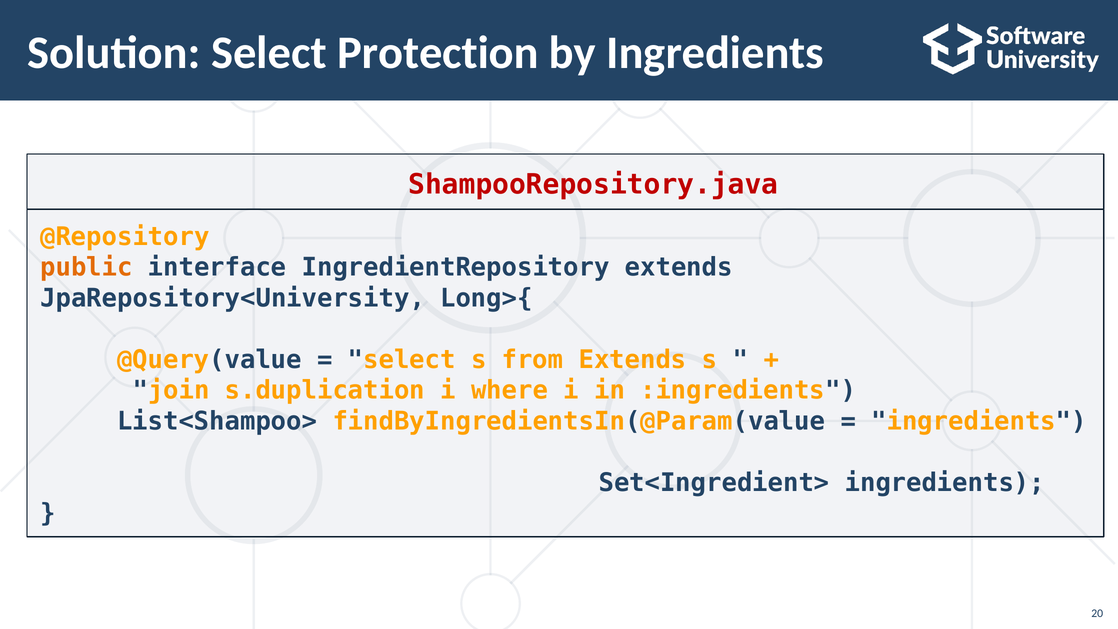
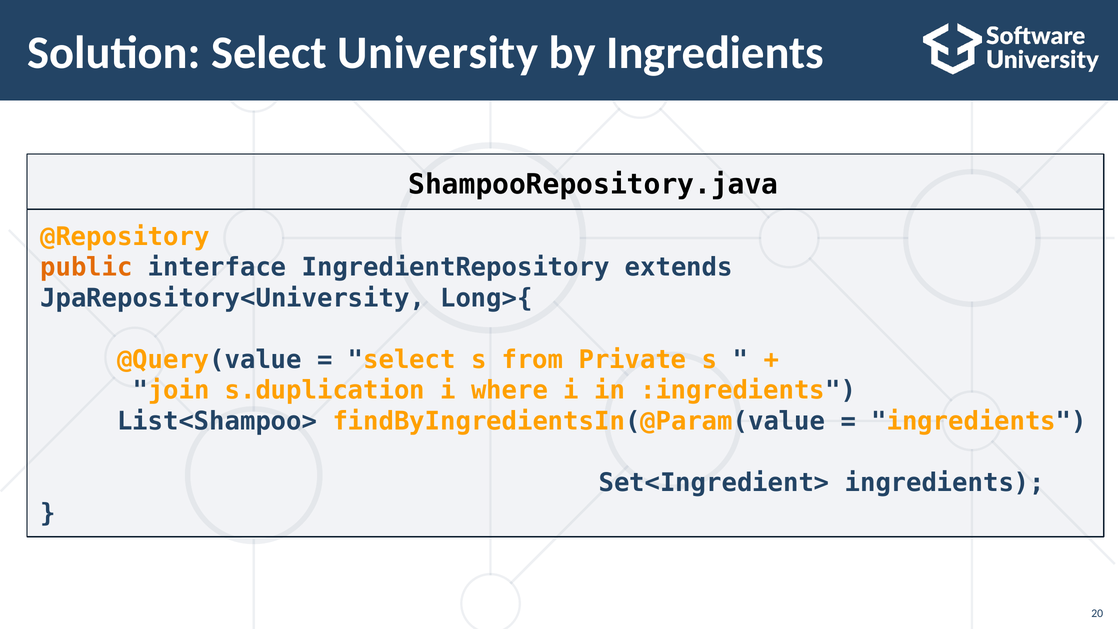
Protection: Protection -> University (438, 53)
ShampooRepository.java colour: red -> black (593, 184)
from Extends: Extends -> Private (633, 360)
